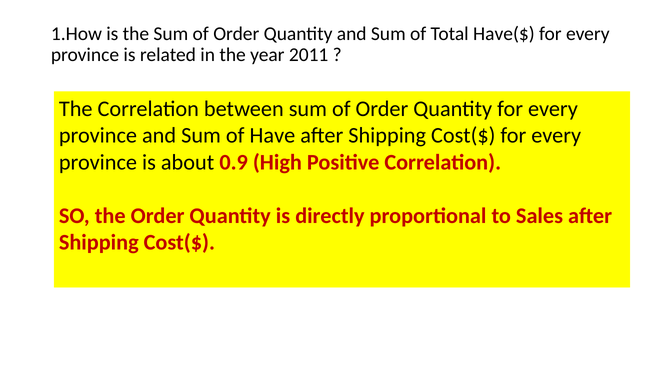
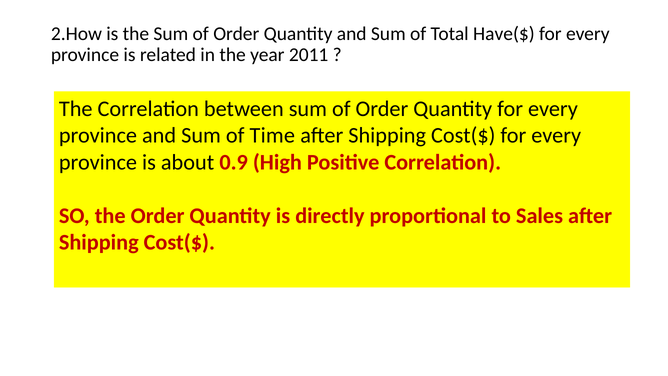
1.How: 1.How -> 2.How (76, 34)
Have: Have -> Time (272, 135)
